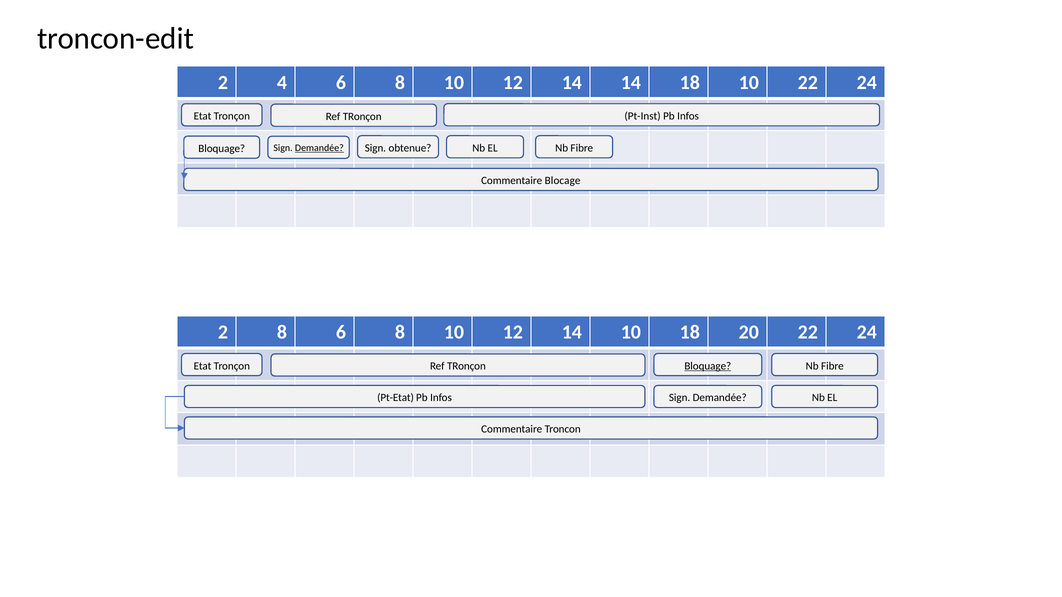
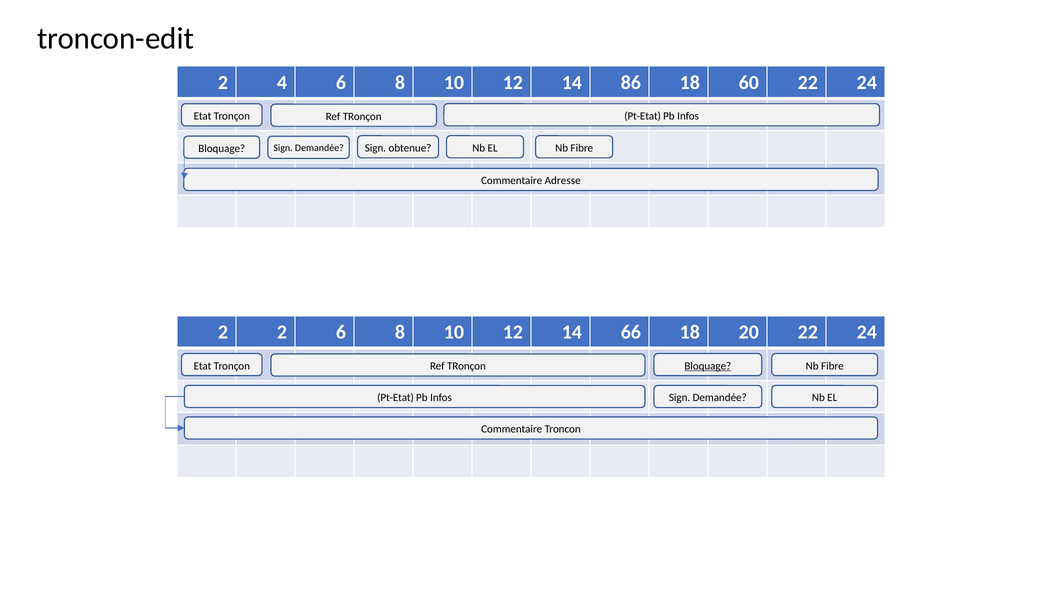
14 14: 14 -> 86 (631, 82)
18 10: 10 -> 60 (749, 82)
Pt-Inst: Pt-Inst -> Pt-Etat (643, 116)
Demandée underline: present -> none (319, 148)
Blocage: Blocage -> Adresse (563, 181)
2 8: 8 -> 2 (282, 332)
14 10: 10 -> 66 (631, 332)
